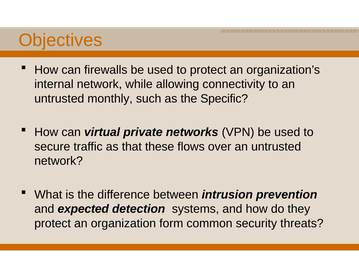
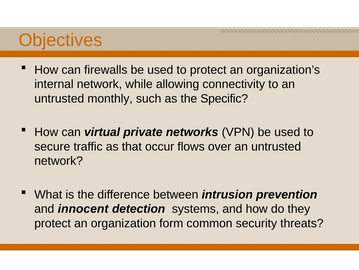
these: these -> occur (160, 146)
expected: expected -> innocent (83, 208)
